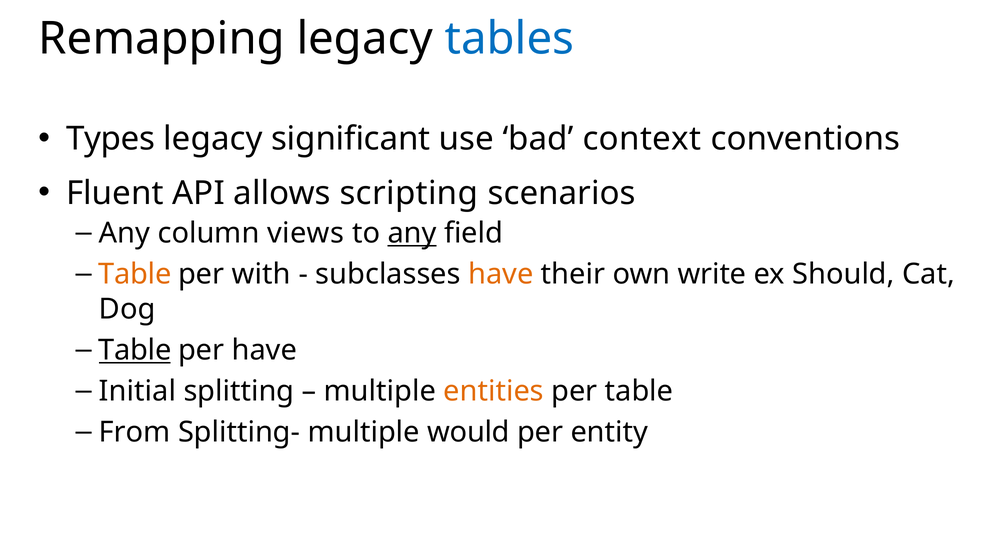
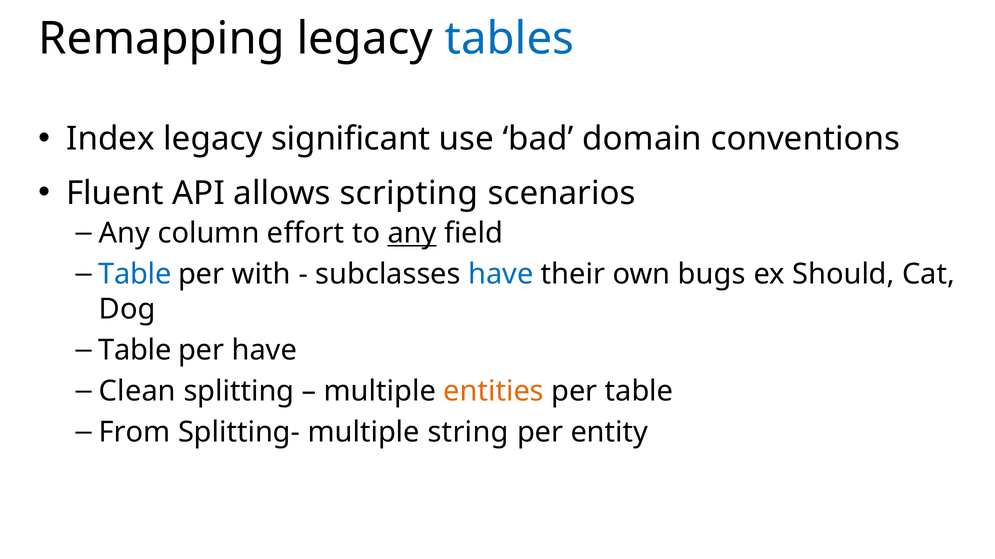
Types: Types -> Index (111, 139)
context: context -> domain (642, 139)
views: views -> effort (306, 234)
Table colour: orange -> blue (135, 275)
have colour: orange -> blue (501, 275)
write: write -> bugs (712, 275)
Table underline: present -> none (135, 351)
Initial: Initial -> Clean (137, 392)
would: would -> string (468, 433)
